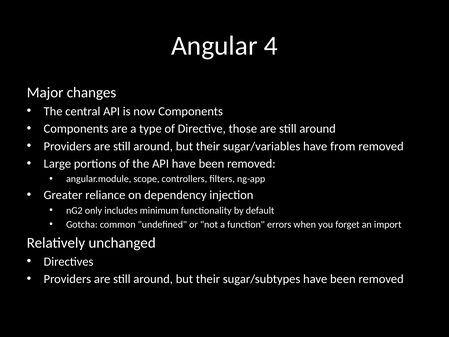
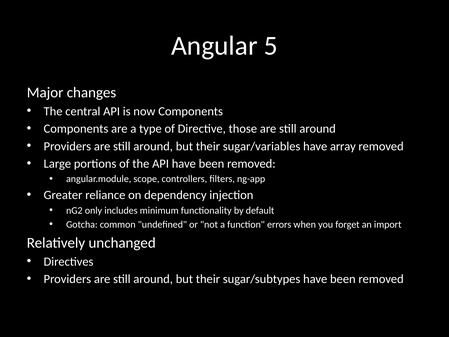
4: 4 -> 5 (271, 46)
from: from -> array (343, 146)
